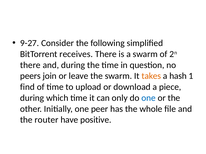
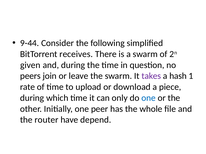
9-27: 9-27 -> 9-44 (30, 43)
there: there -> given (30, 65)
takes colour: orange -> purple (151, 76)
find: find -> rate (28, 87)
positive: positive -> depend (96, 120)
